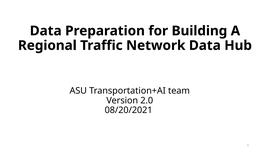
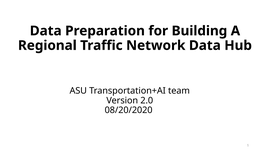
08/20/2021: 08/20/2021 -> 08/20/2020 (129, 110)
